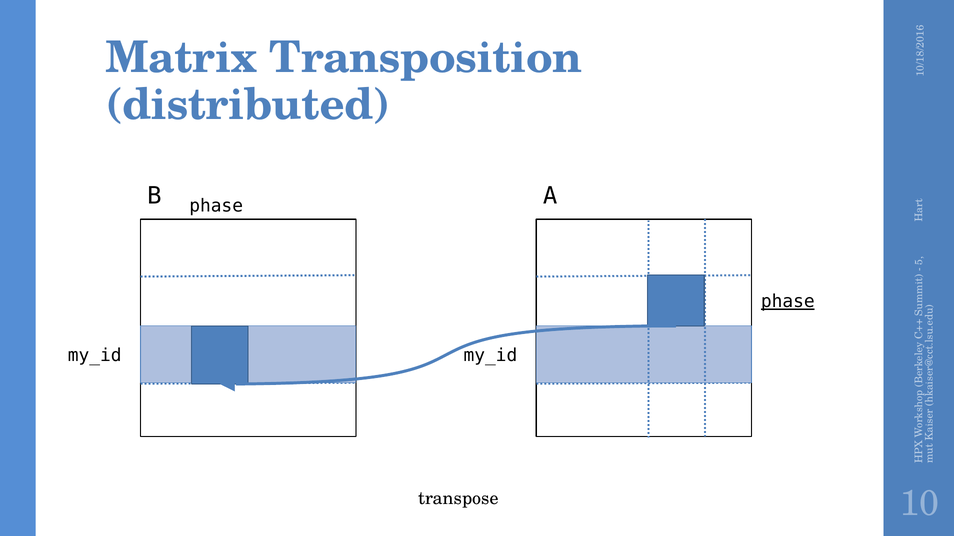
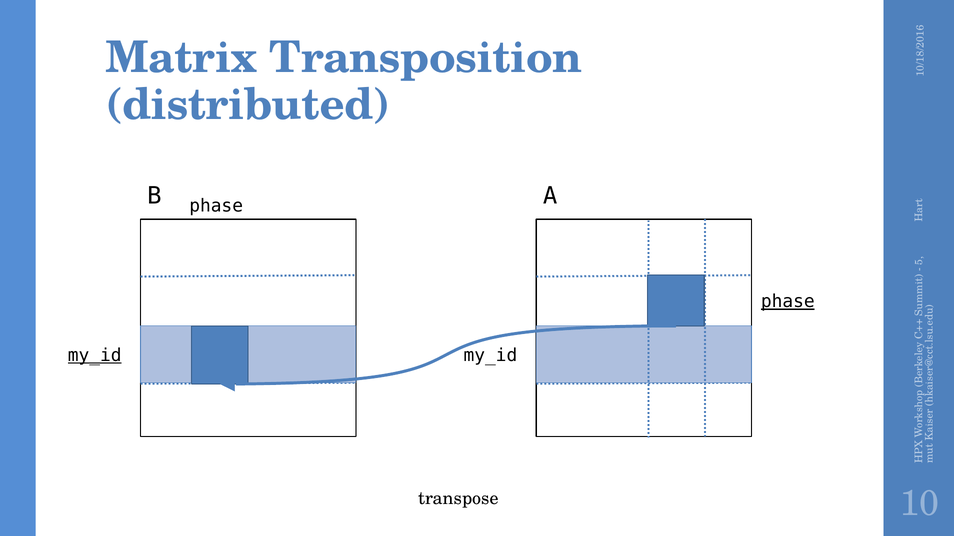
my_id underline: none -> present (95, 356)
